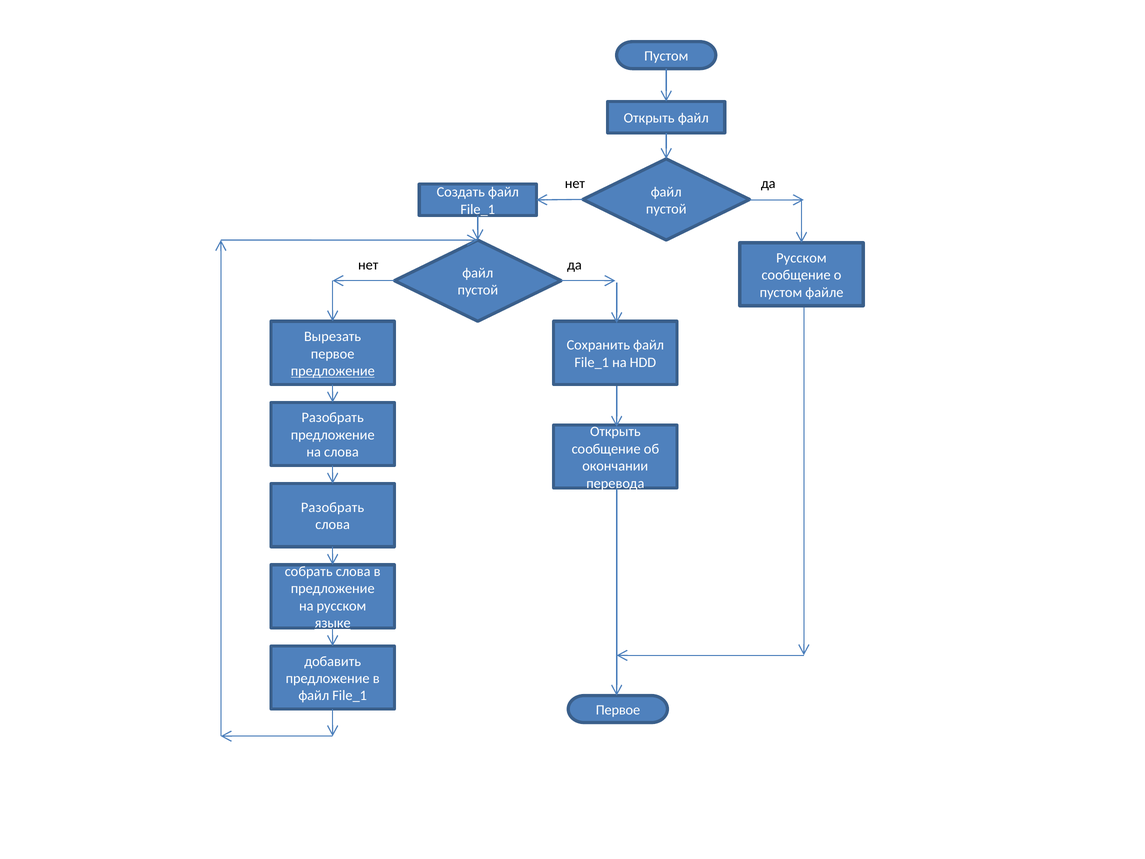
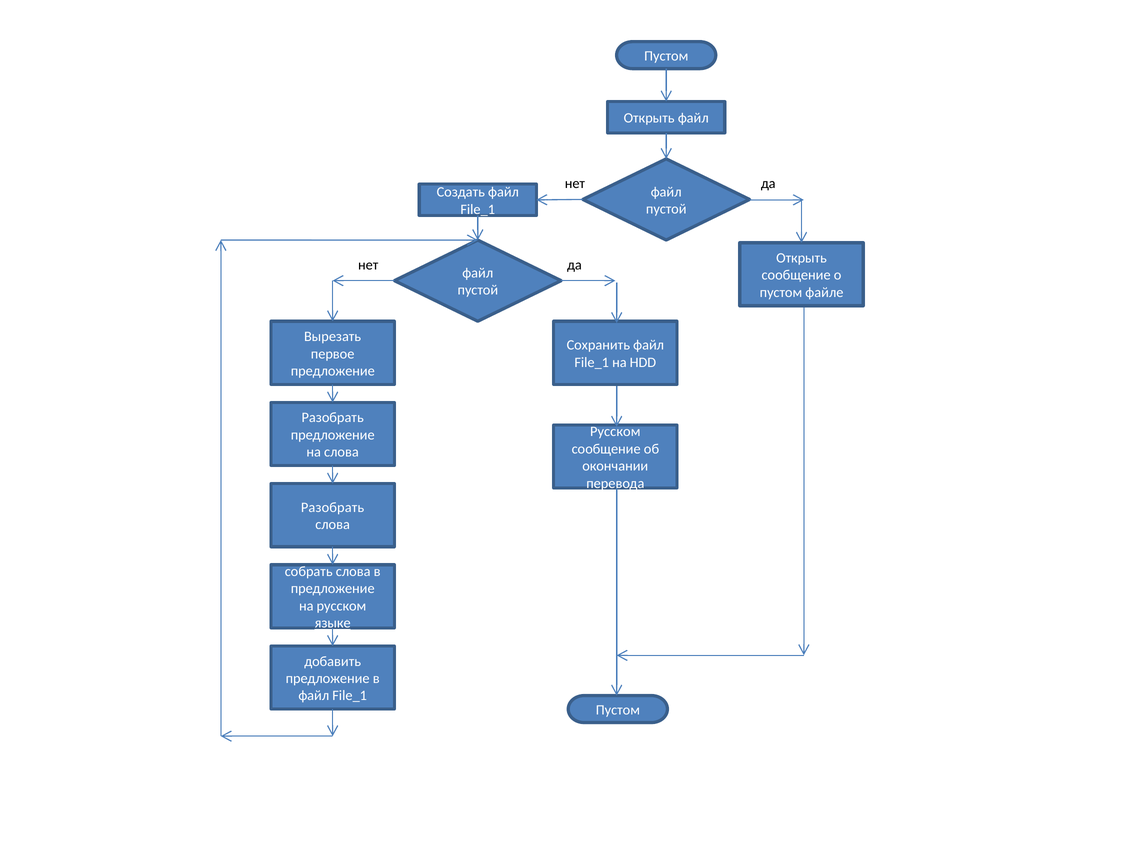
Русском: Русском -> Открыть (801, 258)
предложение underline: present -> none (333, 371)
Открыть: Открыть -> Русском (615, 432)
Первое: Первое -> Пустом (618, 710)
